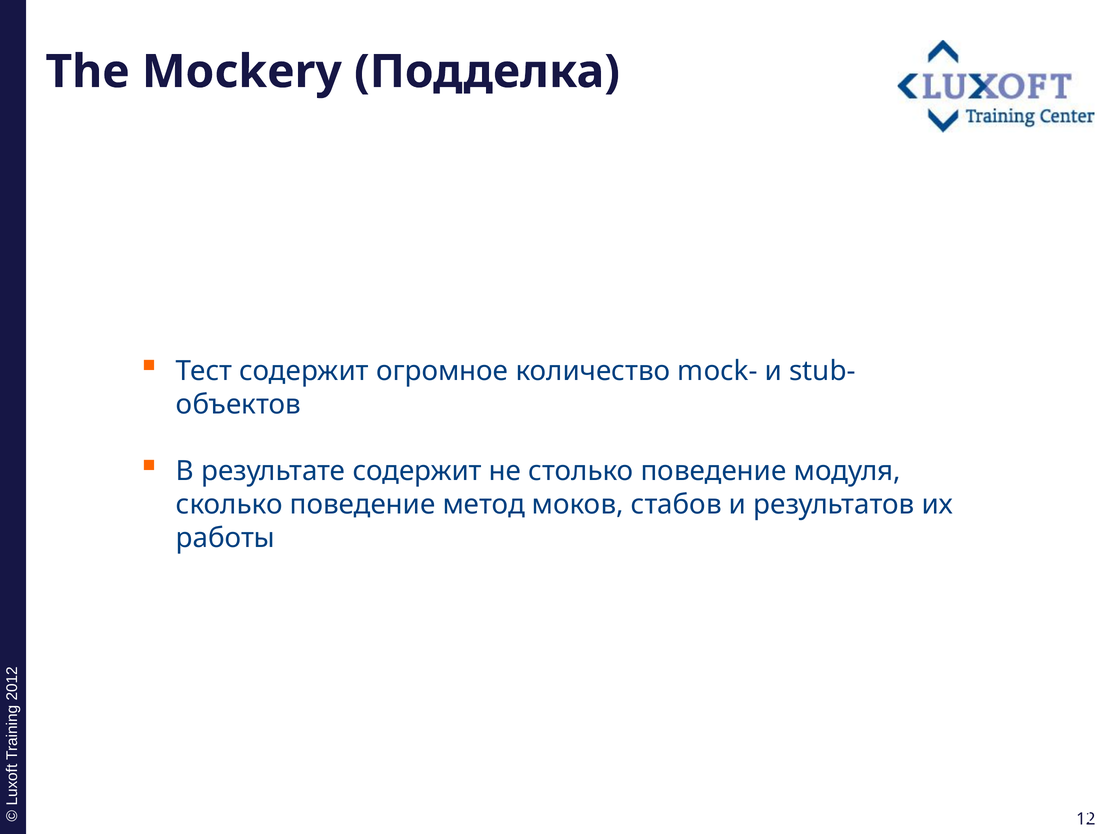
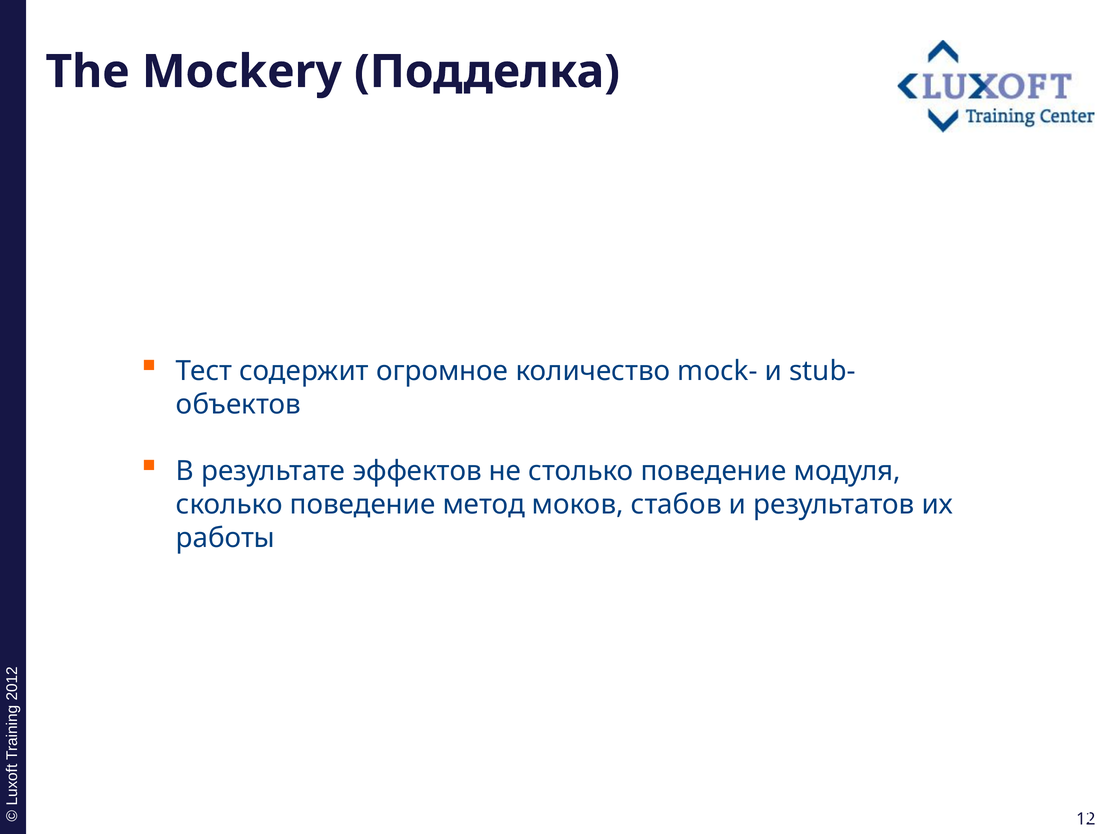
результате содержит: содержит -> эффектов (417, 471)
